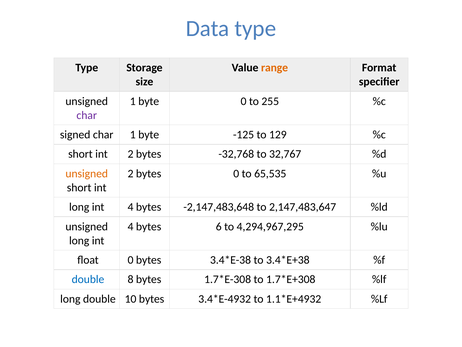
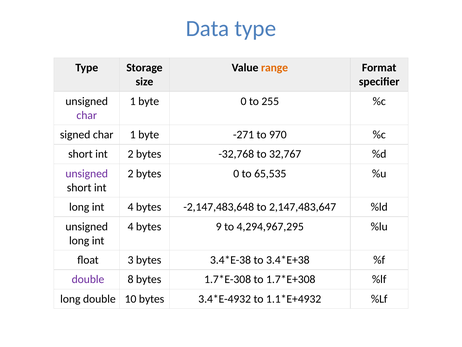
-125: -125 -> -271 (244, 135)
129: 129 -> 970 (278, 135)
unsigned colour: orange -> purple (87, 173)
6: 6 -> 9 (219, 226)
float 0: 0 -> 3 (131, 260)
double colour: blue -> purple (88, 279)
